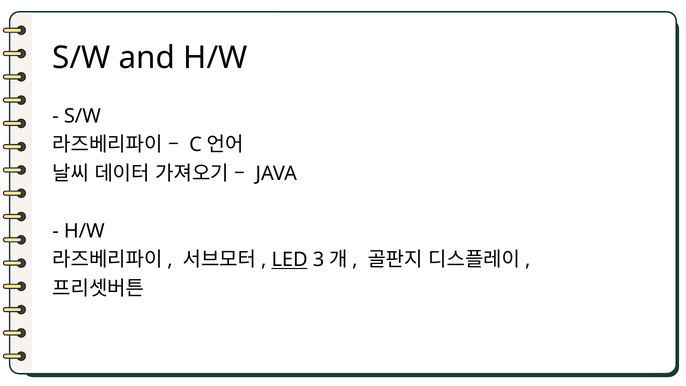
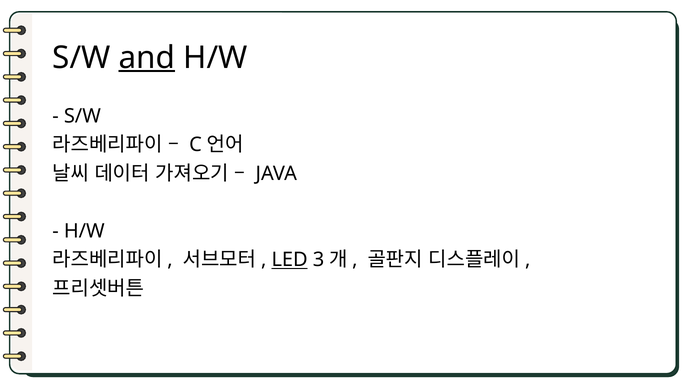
and underline: none -> present (147, 58)
